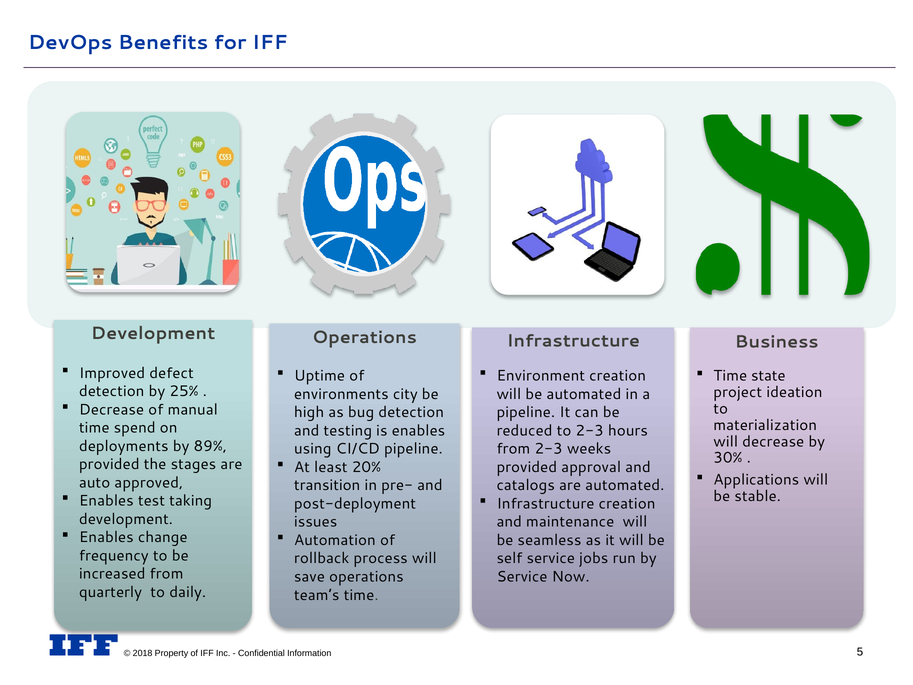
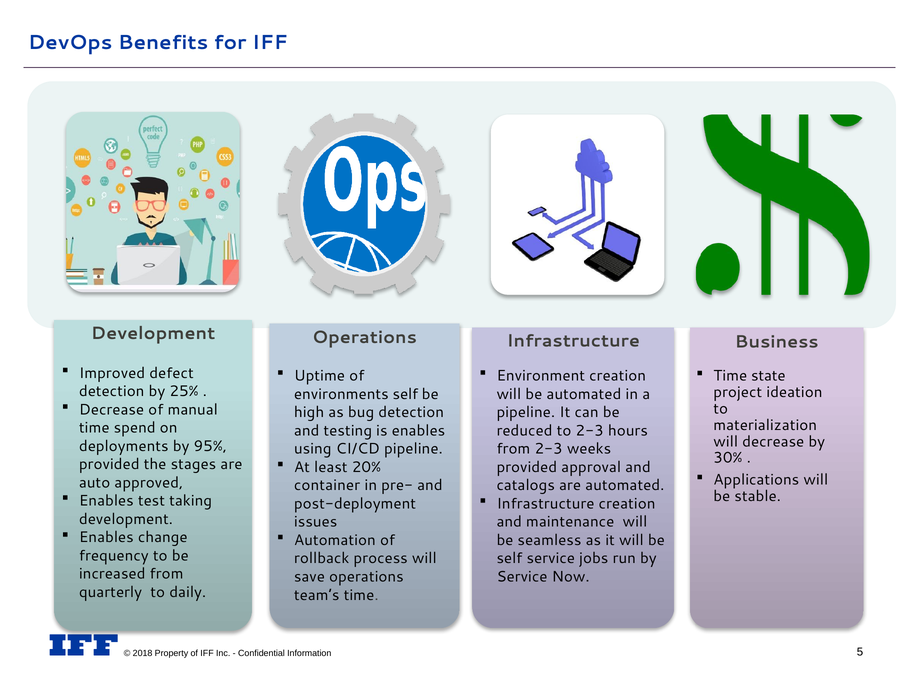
environments city: city -> self (405, 394)
89%: 89% -> 95% (210, 446)
transition: transition -> container (327, 485)
